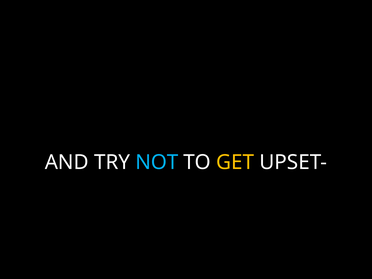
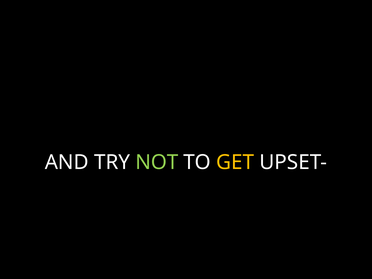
NOT colour: light blue -> light green (157, 162)
